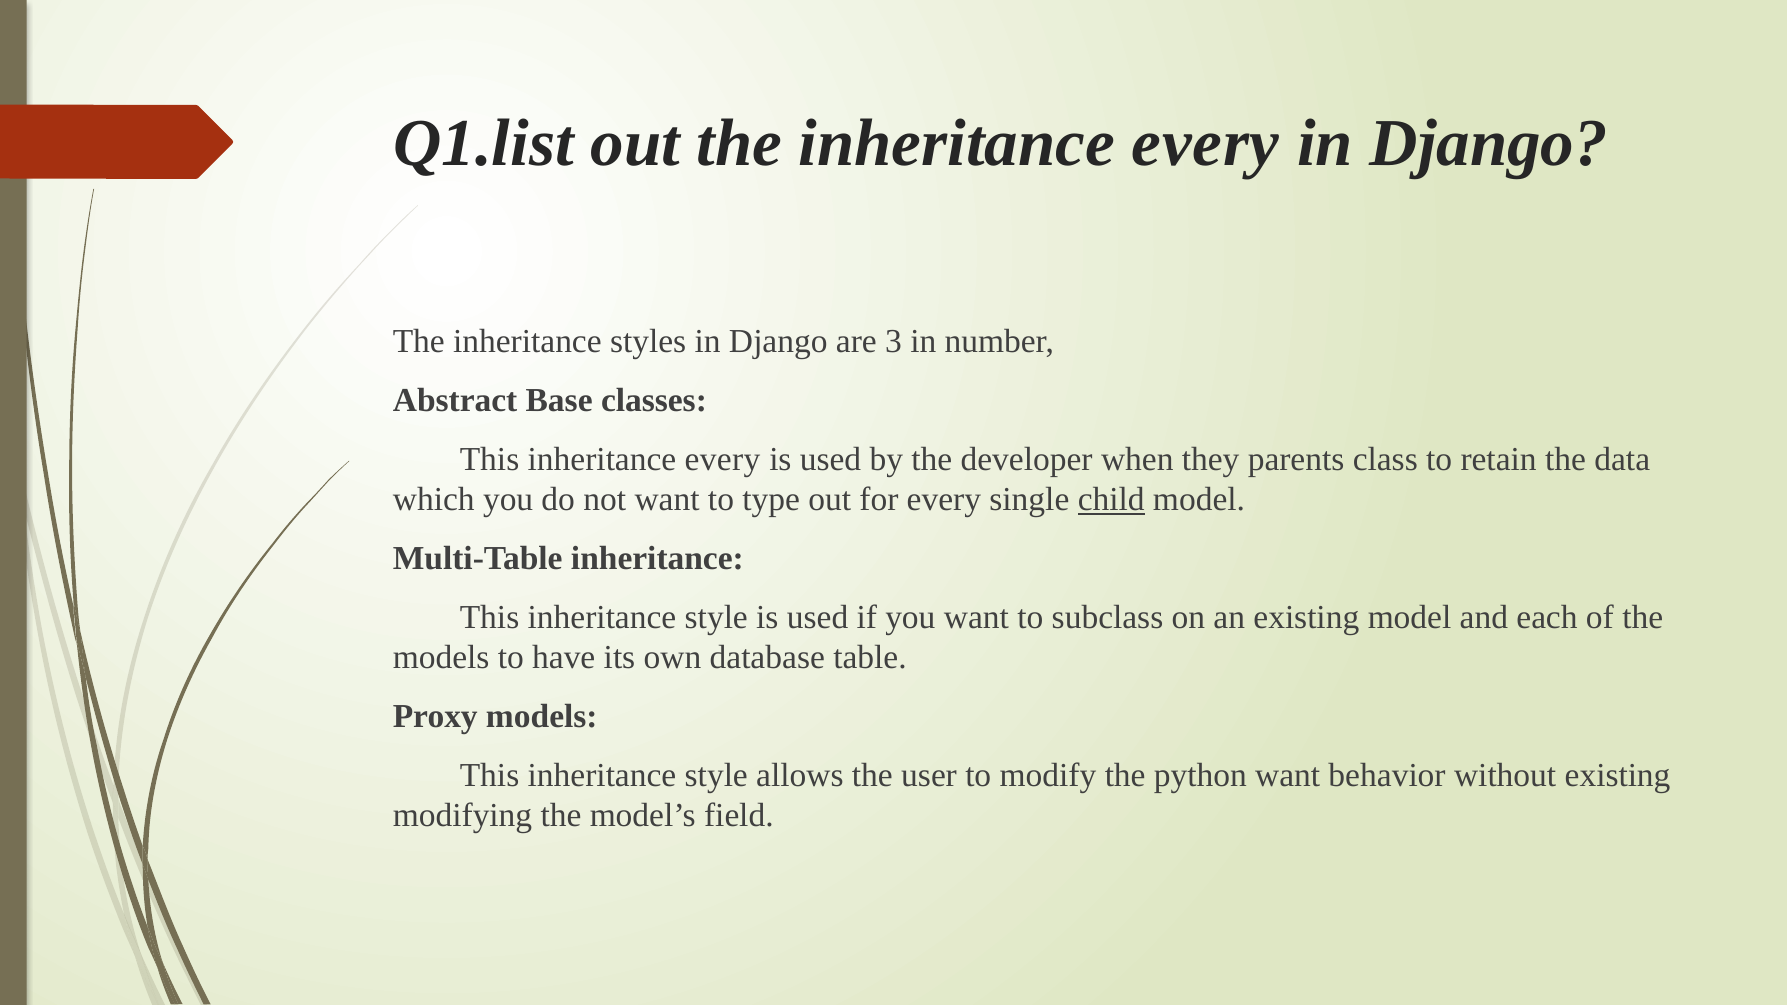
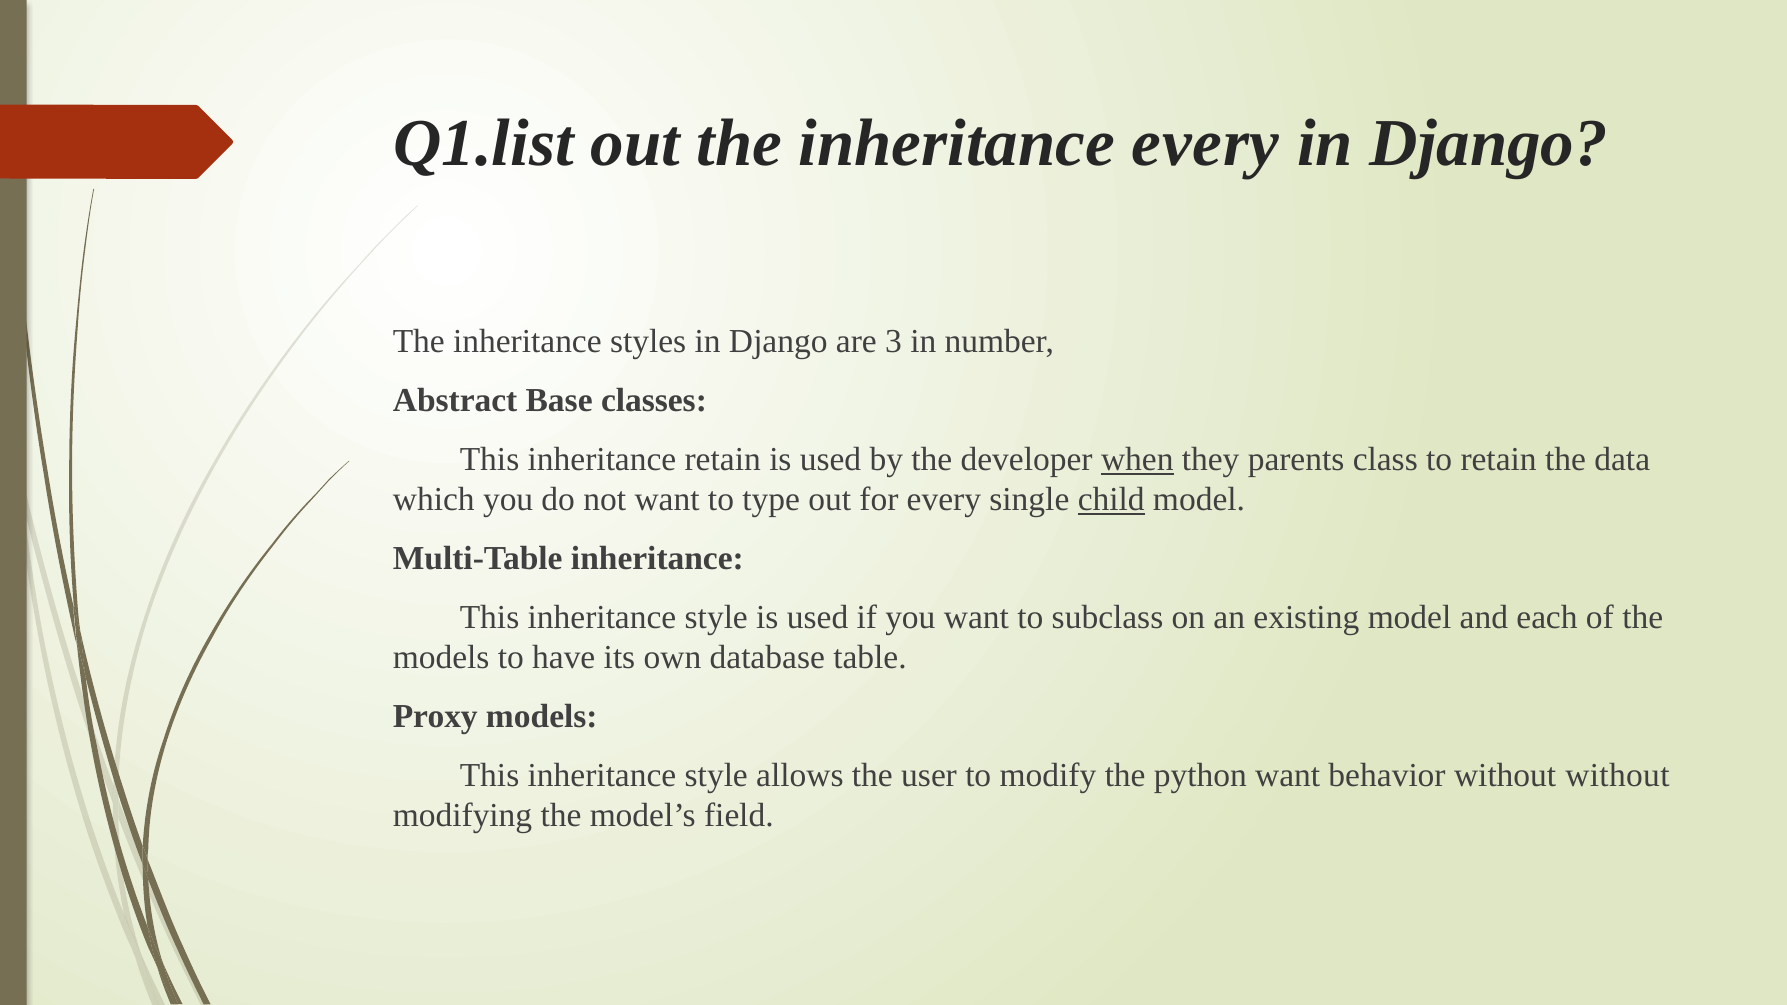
This inheritance every: every -> retain (723, 460)
when underline: none -> present (1137, 460)
without existing: existing -> without (1617, 775)
